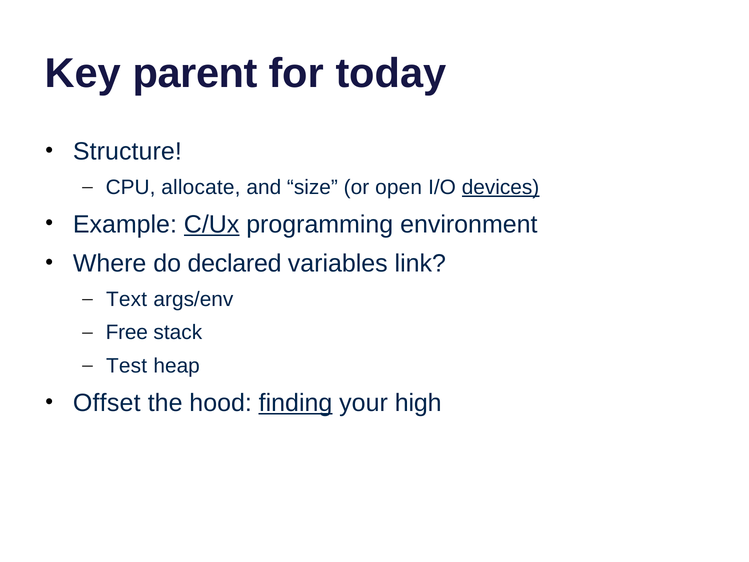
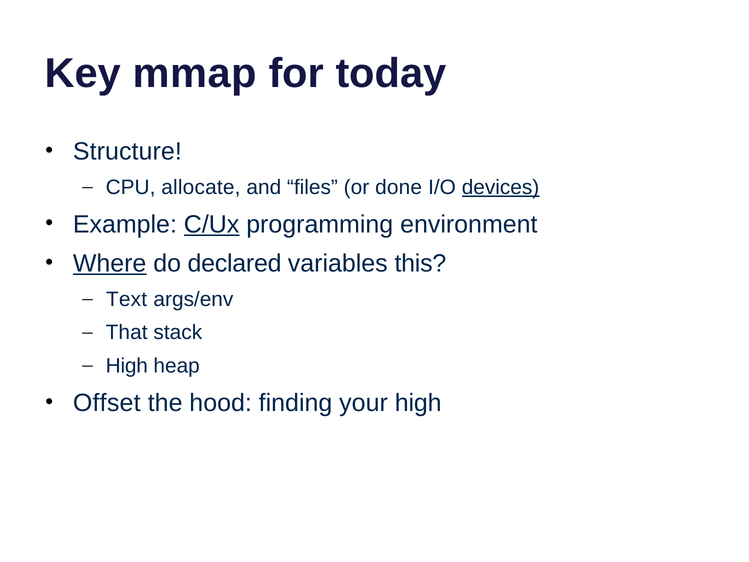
parent: parent -> mmap (195, 74)
size: size -> files (312, 187)
open: open -> done (399, 187)
Where underline: none -> present (110, 264)
link: link -> this (420, 264)
Free: Free -> That (127, 332)
Test: Test -> High (127, 366)
finding underline: present -> none (296, 403)
